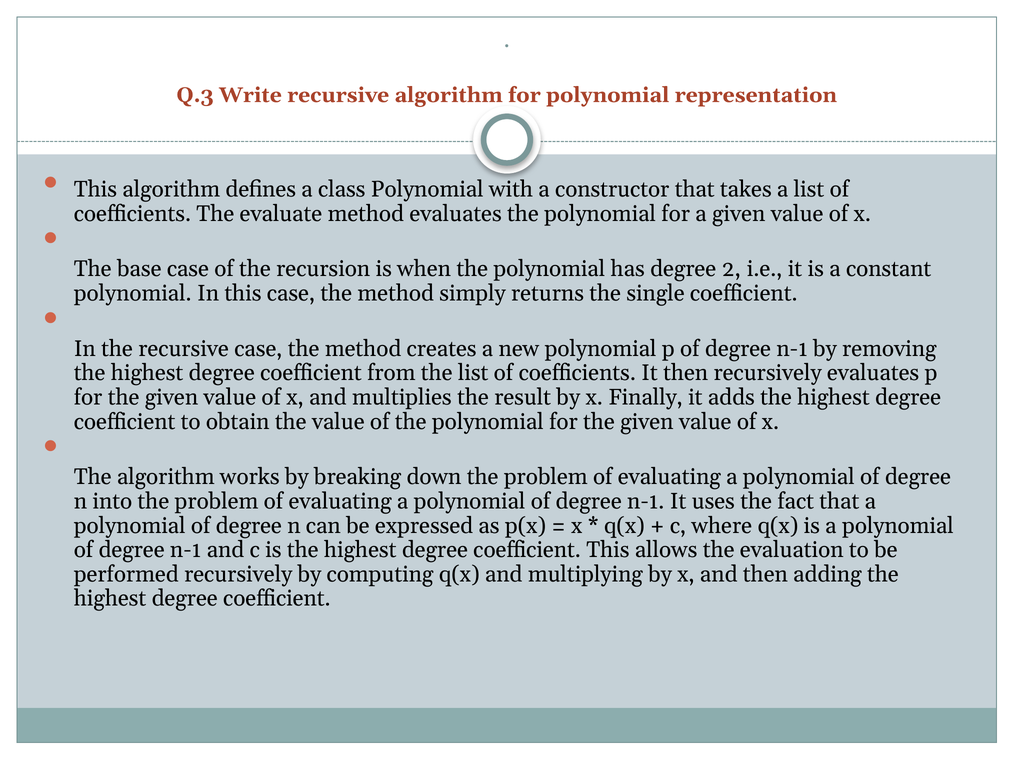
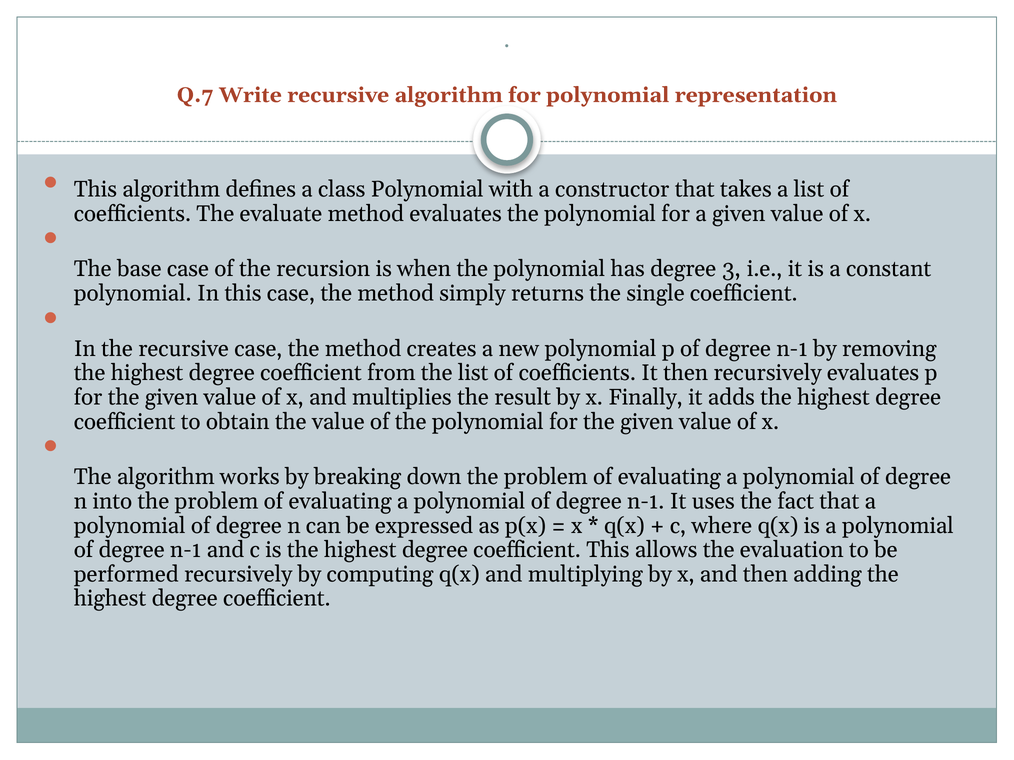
Q.3: Q.3 -> Q.7 (195, 95)
2: 2 -> 3 (731, 269)
